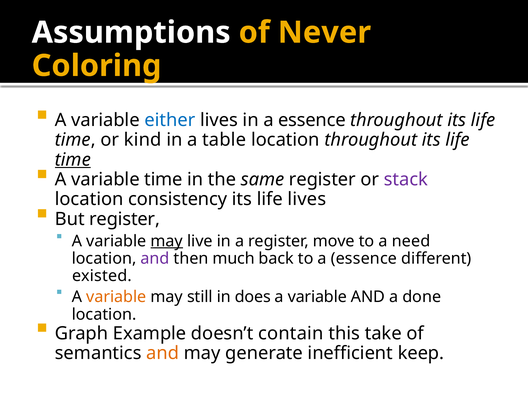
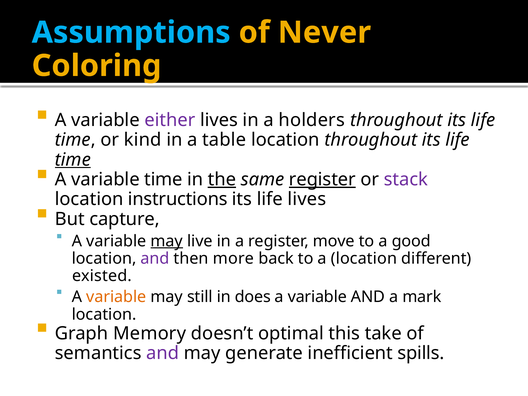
Assumptions colour: white -> light blue (131, 33)
either colour: blue -> purple (170, 120)
in a essence: essence -> holders (312, 120)
the underline: none -> present (222, 179)
register underline: none -> present (322, 179)
consistency: consistency -> instructions (178, 199)
But register: register -> capture (125, 219)
need: need -> good (411, 241)
much: much -> more (233, 258)
to a essence: essence -> location (364, 258)
done: done -> mark (422, 297)
Example: Example -> Memory (150, 333)
contain: contain -> optimal (291, 333)
and colour: orange -> purple (163, 353)
keep: keep -> spills (421, 353)
